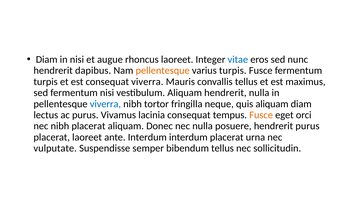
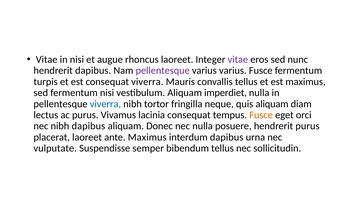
Diam: Diam -> Vitae (47, 60)
vitae colour: blue -> purple (238, 60)
pellentesque colour: orange -> purple (163, 71)
varius turpis: turpis -> varius (233, 71)
Aliquam hendrerit: hendrerit -> imperdiet (225, 93)
nibh placerat: placerat -> dapibus (88, 126)
ante Interdum: Interdum -> Maximus (147, 138)
interdum placerat: placerat -> dapibus (227, 138)
